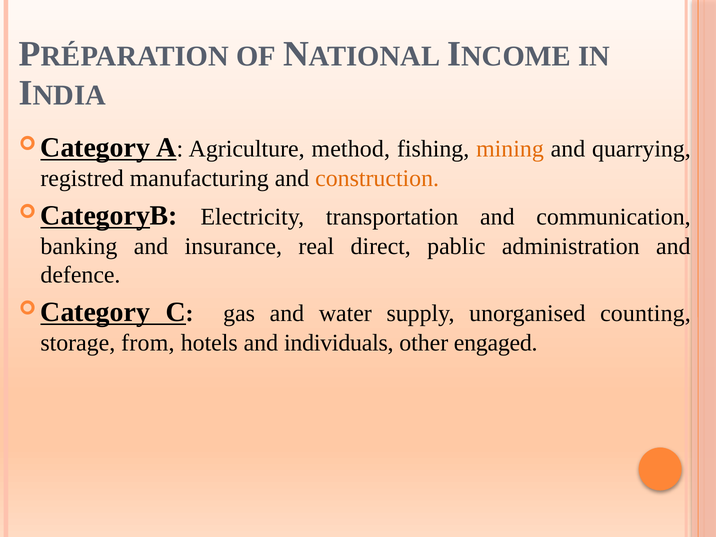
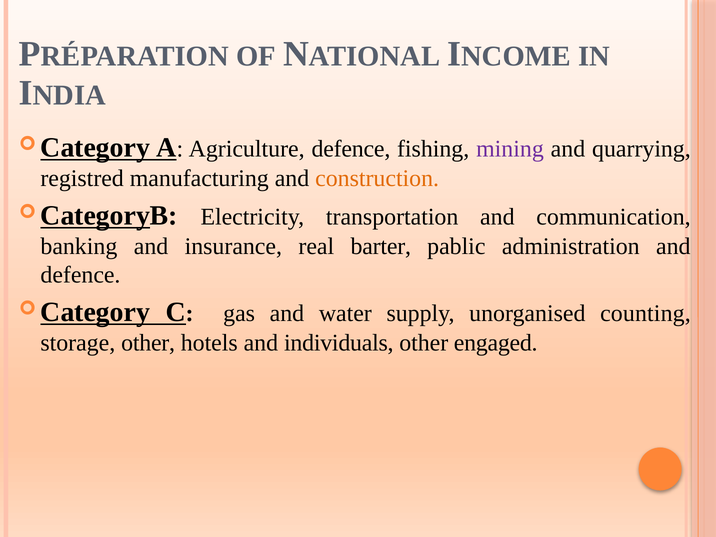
Agriculture method: method -> defence (351, 149)
mining colour: orange -> purple (510, 149)
direct: direct -> barter (381, 246)
storage from: from -> other (148, 343)
